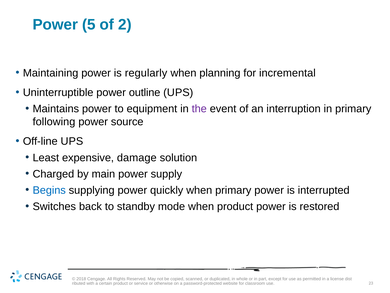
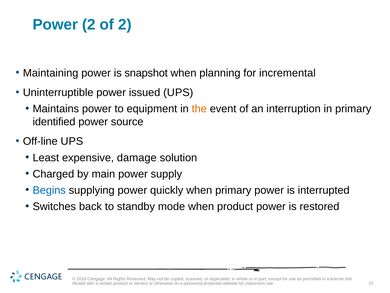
Power 5: 5 -> 2 (89, 25)
regularly: regularly -> snapshot (146, 73)
outline: outline -> issued (145, 92)
the colour: purple -> orange (199, 109)
following: following -> identified (54, 122)
